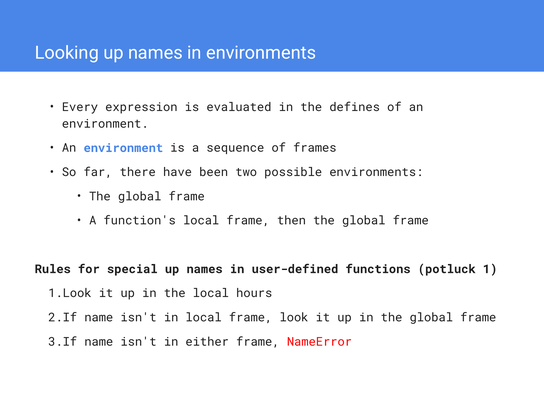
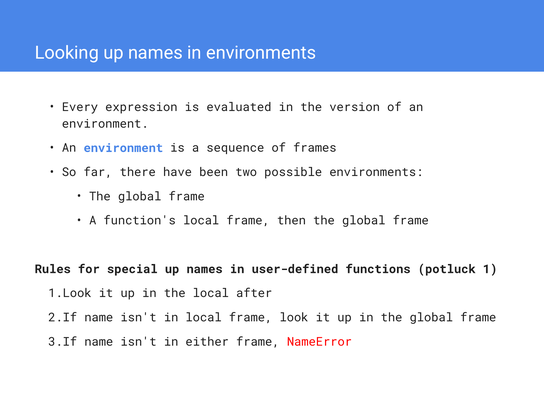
defines: defines -> version (355, 107)
hours: hours -> after (254, 293)
